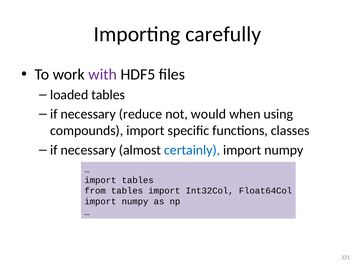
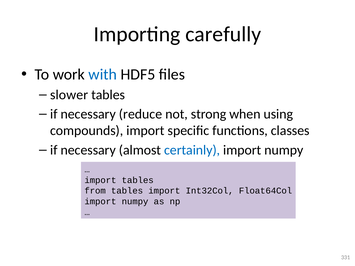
with colour: purple -> blue (103, 74)
loaded: loaded -> slower (69, 95)
would: would -> strong (209, 114)
